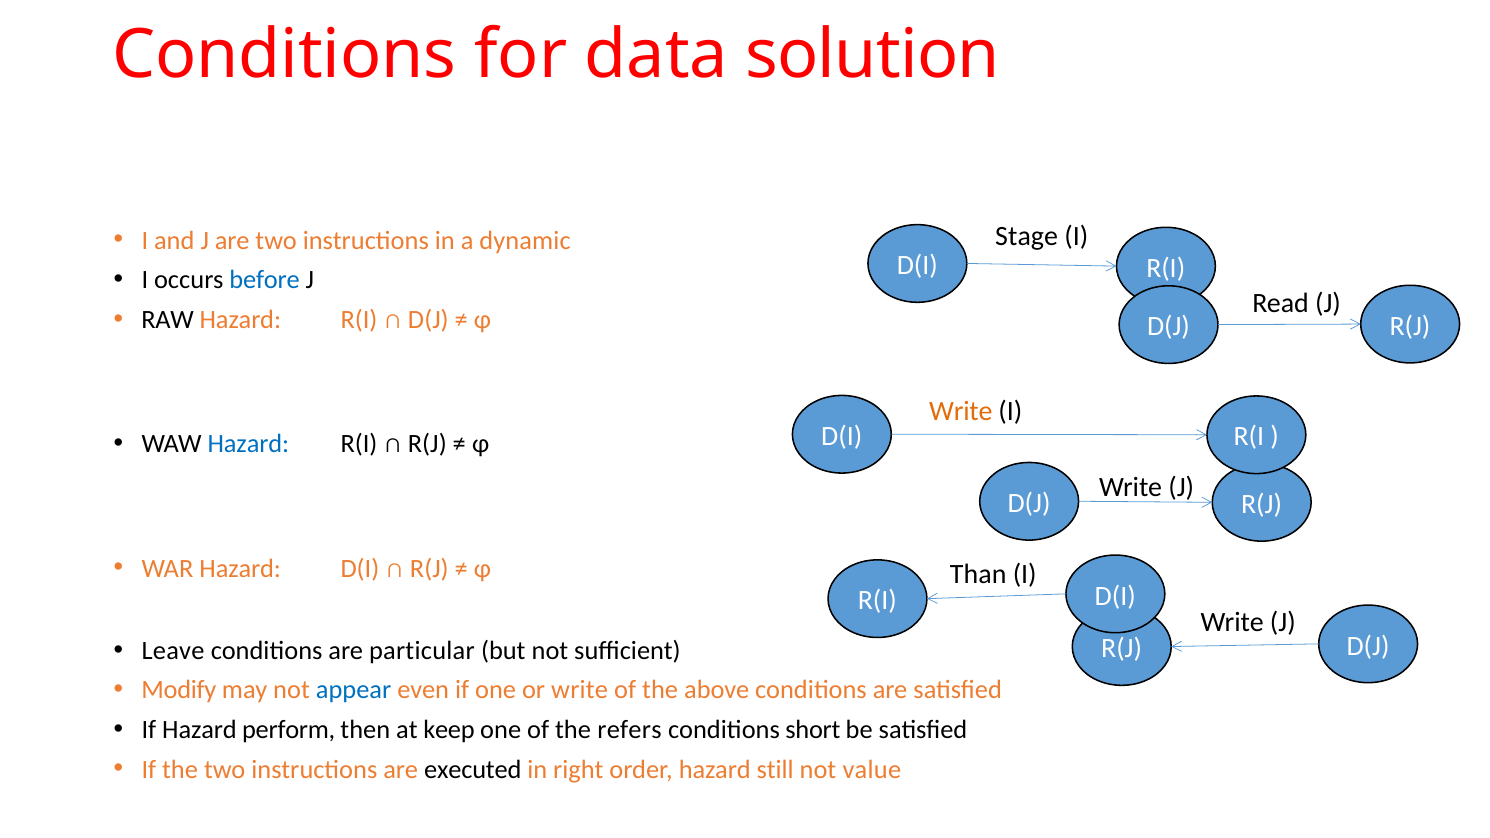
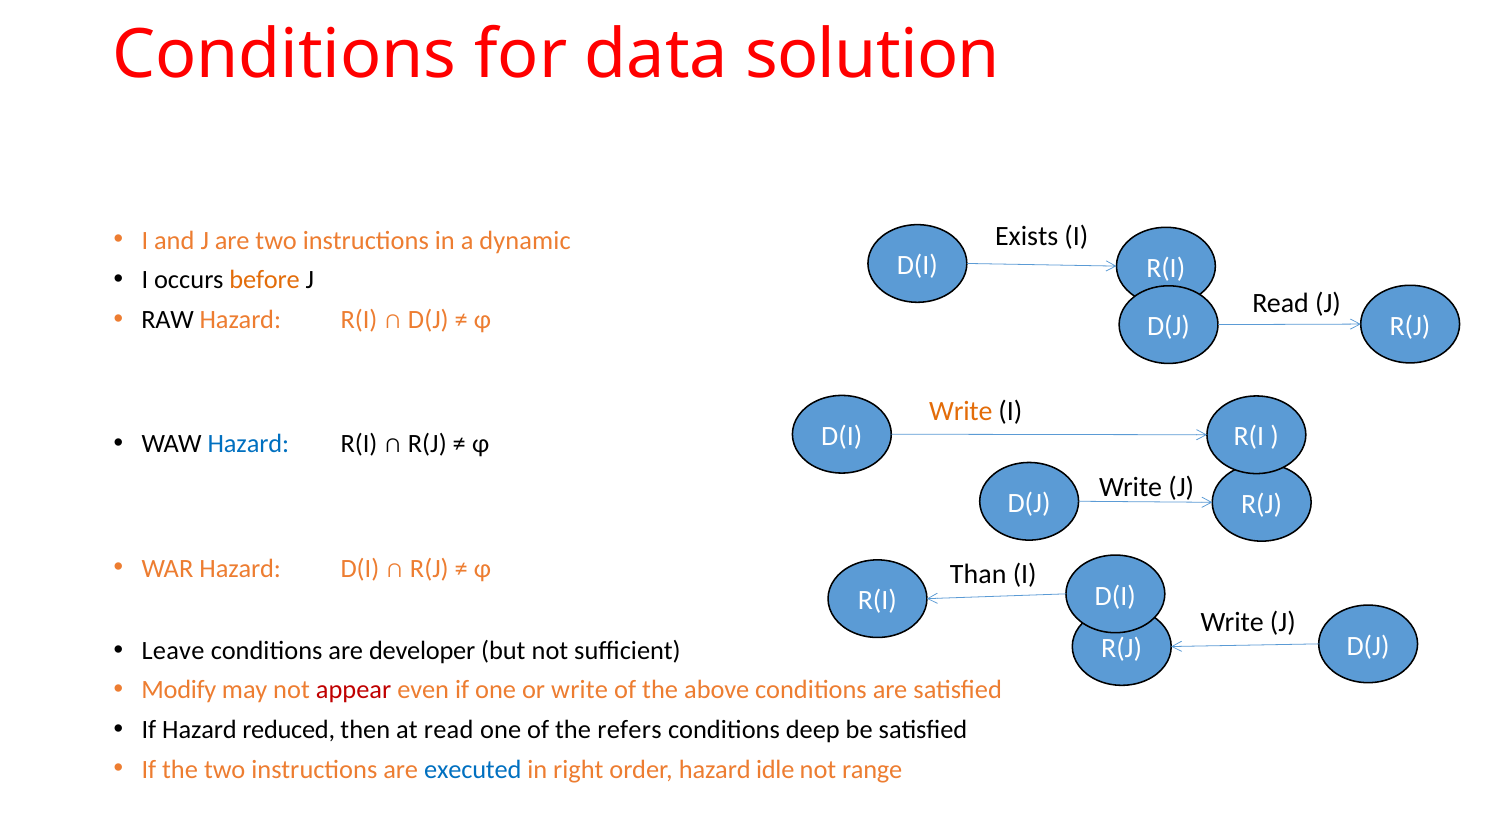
Stage: Stage -> Exists (1027, 236)
before colour: blue -> orange (265, 280)
particular: particular -> developer (422, 651)
appear colour: blue -> red (354, 690)
perform: perform -> reduced (289, 730)
at keep: keep -> read (449, 730)
short: short -> deep (813, 730)
executed colour: black -> blue (473, 770)
still: still -> idle (775, 770)
value: value -> range (872, 770)
